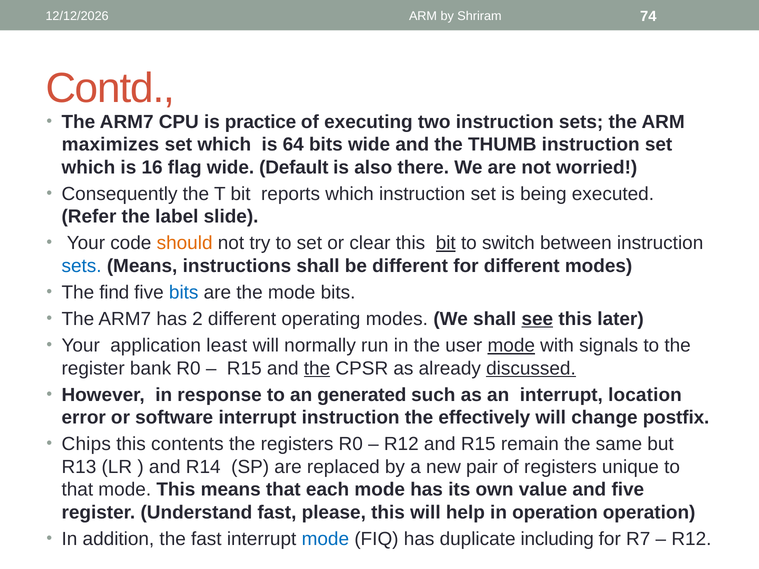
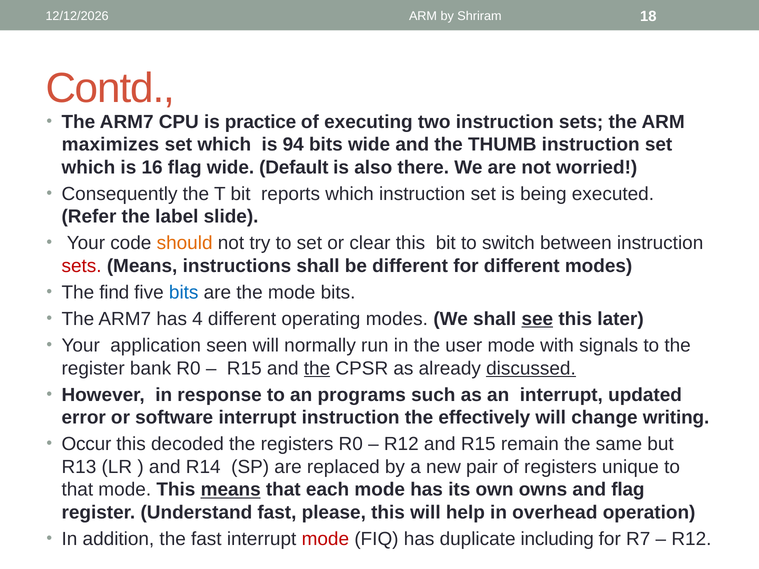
74: 74 -> 18 (648, 16)
64: 64 -> 94 (293, 145)
bit underline: present -> none (446, 243)
sets colour: blue -> red (82, 266)
2: 2 -> 4 (197, 319)
least: least -> seen (227, 346)
mode underline: present -> none (511, 346)
generated: generated -> programs (362, 395)
location: location -> updated (645, 395)
postfix: postfix -> writing (676, 418)
Chips: Chips -> Occur (86, 444)
contents: contents -> decoded (187, 444)
means underline: none -> present (231, 490)
value: value -> owns (543, 490)
and five: five -> flag (628, 490)
in operation: operation -> overhead (555, 513)
mode colour: blue -> red (325, 539)
